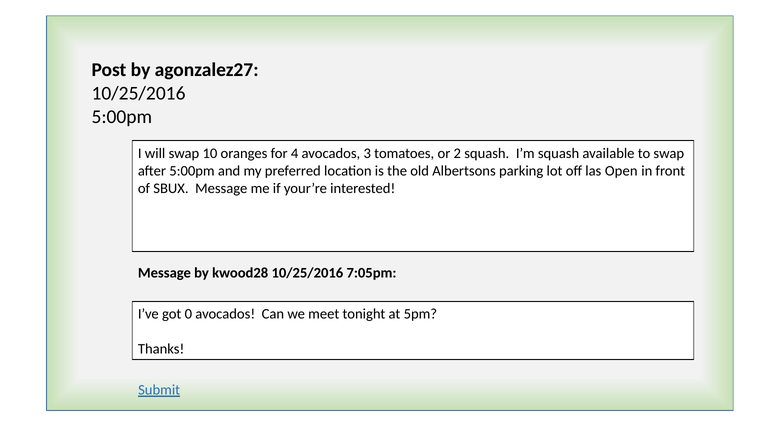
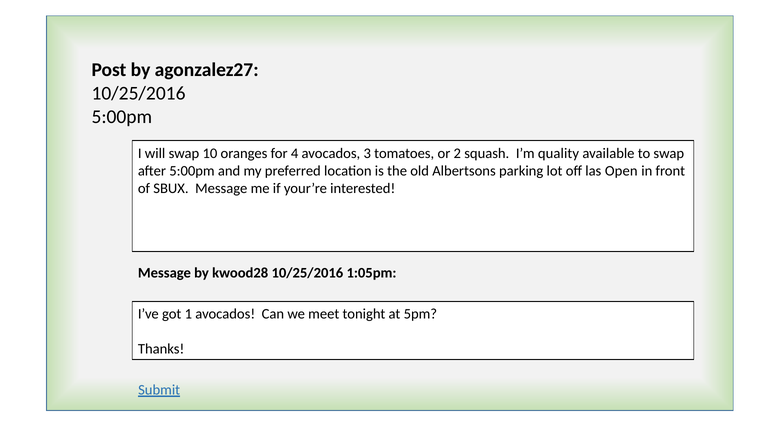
I’m squash: squash -> quality (558, 153)
7:05pm: 7:05pm -> 1:05pm (372, 273)
0: 0 -> 1 (188, 314)
